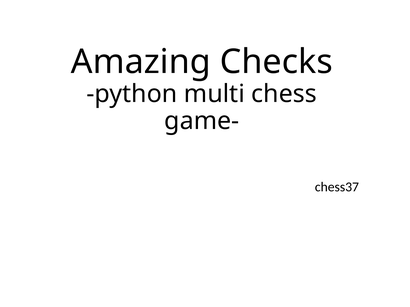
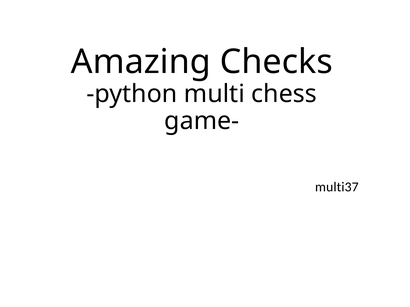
chess37: chess37 -> multi37 (337, 187)
